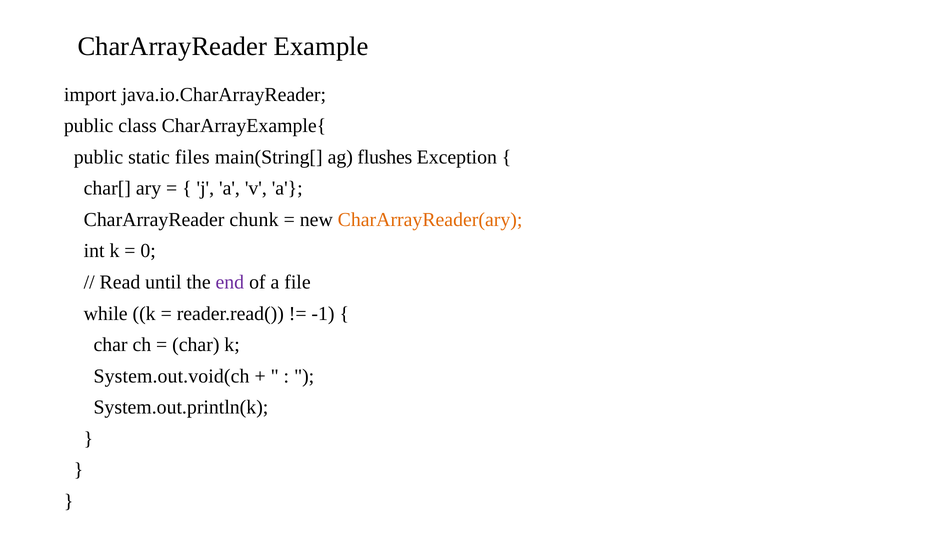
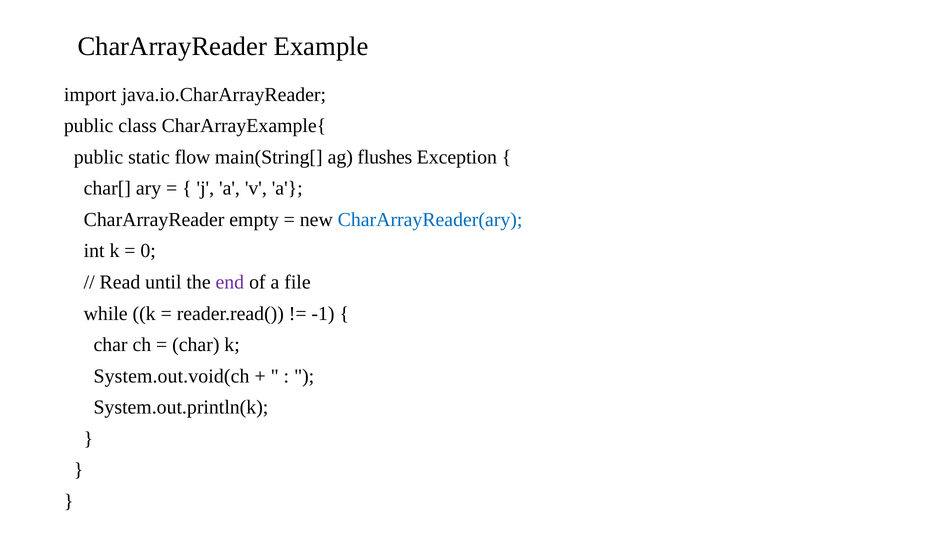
files: files -> flow (192, 157)
chunk: chunk -> empty (254, 220)
CharArrayReader(ary colour: orange -> blue (430, 220)
